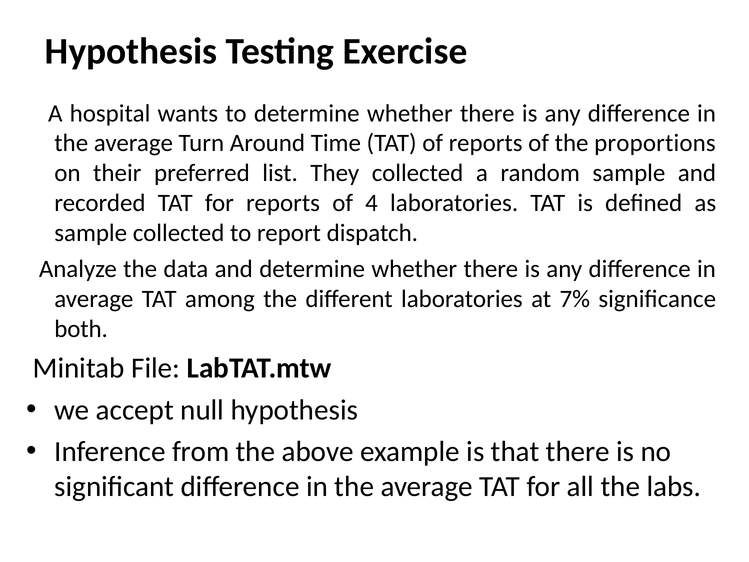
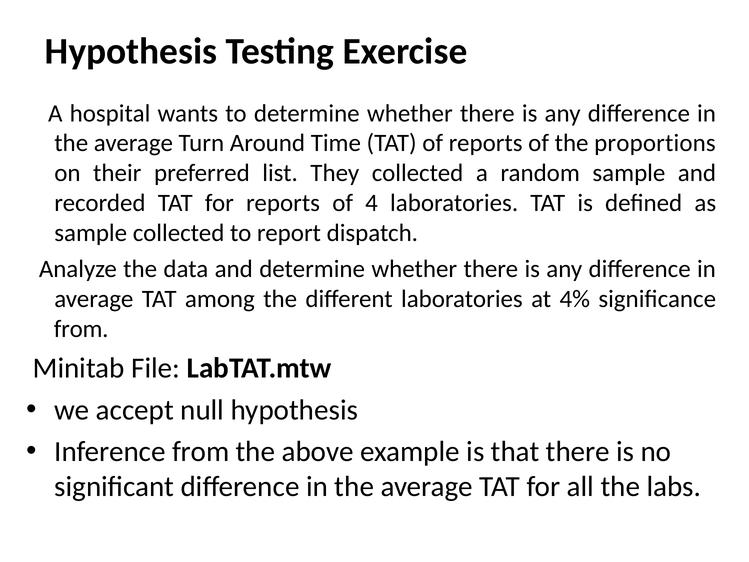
7%: 7% -> 4% (575, 299)
both: both -> from (81, 329)
